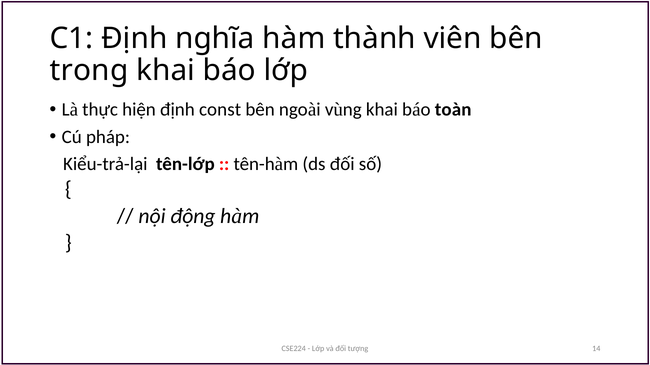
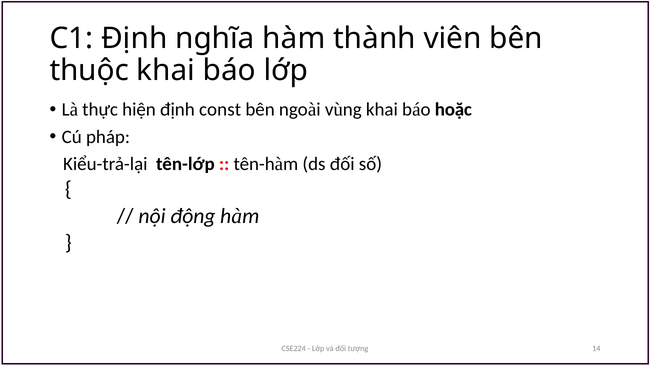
trong: trong -> thuộc (89, 71)
toàn: toàn -> hoặc (453, 110)
